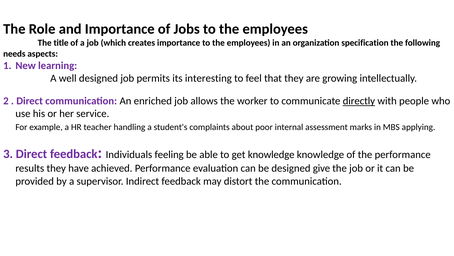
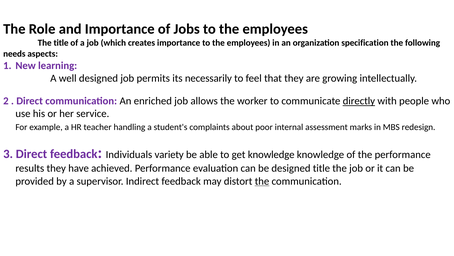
interesting: interesting -> necessarily (208, 78)
applying: applying -> redesign (419, 127)
feeling: feeling -> variety (169, 155)
designed give: give -> title (321, 169)
the underline: none -> present (262, 181)
